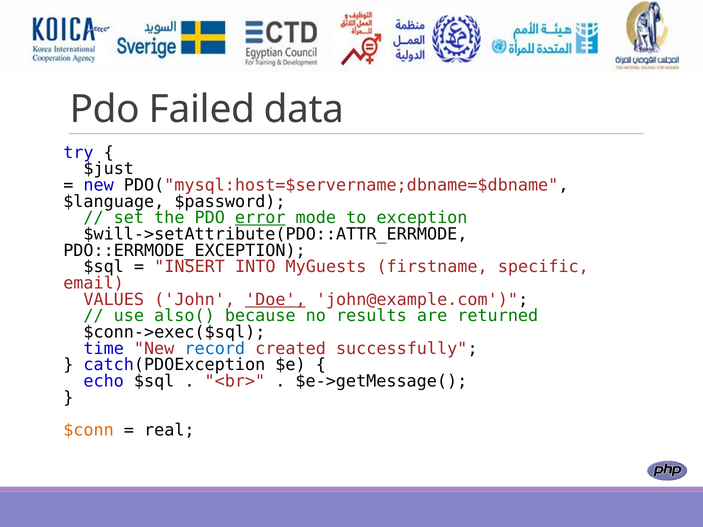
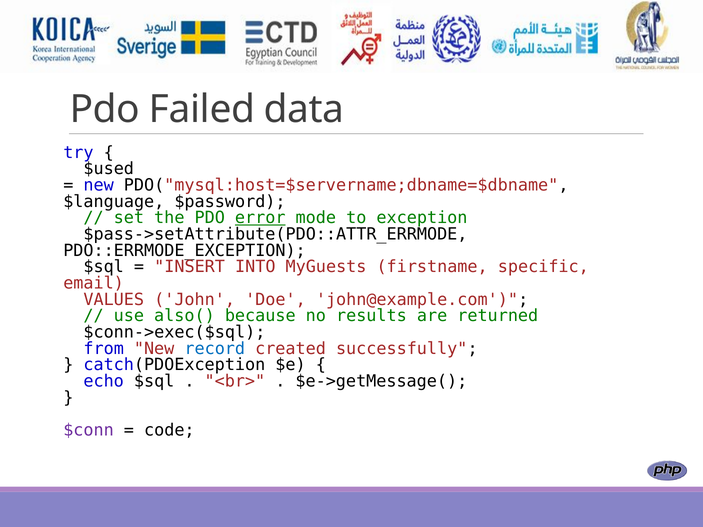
$just: $just -> $used (109, 169)
$will->setAttribute(PDO::ATTR_ERRMODE: $will->setAttribute(PDO::ATTR_ERRMODE -> $pass->setAttribute(PDO::ATTR_ERRMODE (275, 234)
Doe underline: present -> none (275, 300)
time: time -> from (104, 349)
$conn colour: orange -> purple (89, 430)
real: real -> code (169, 430)
